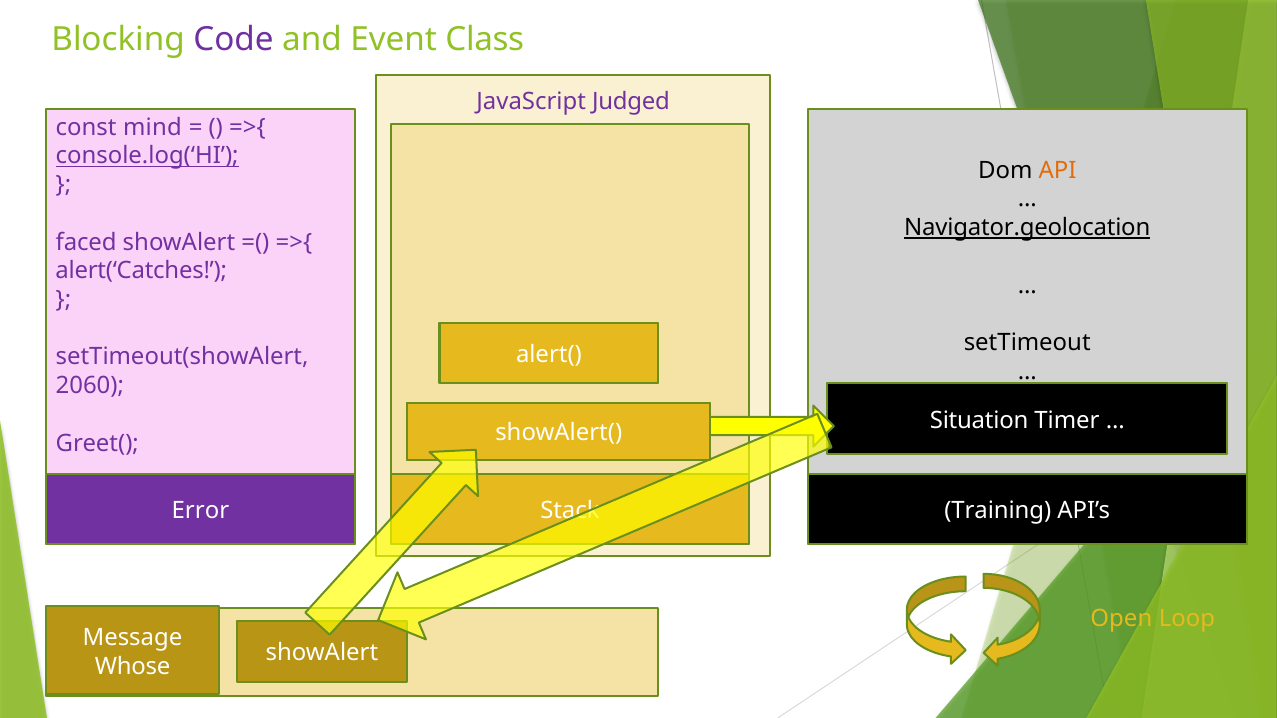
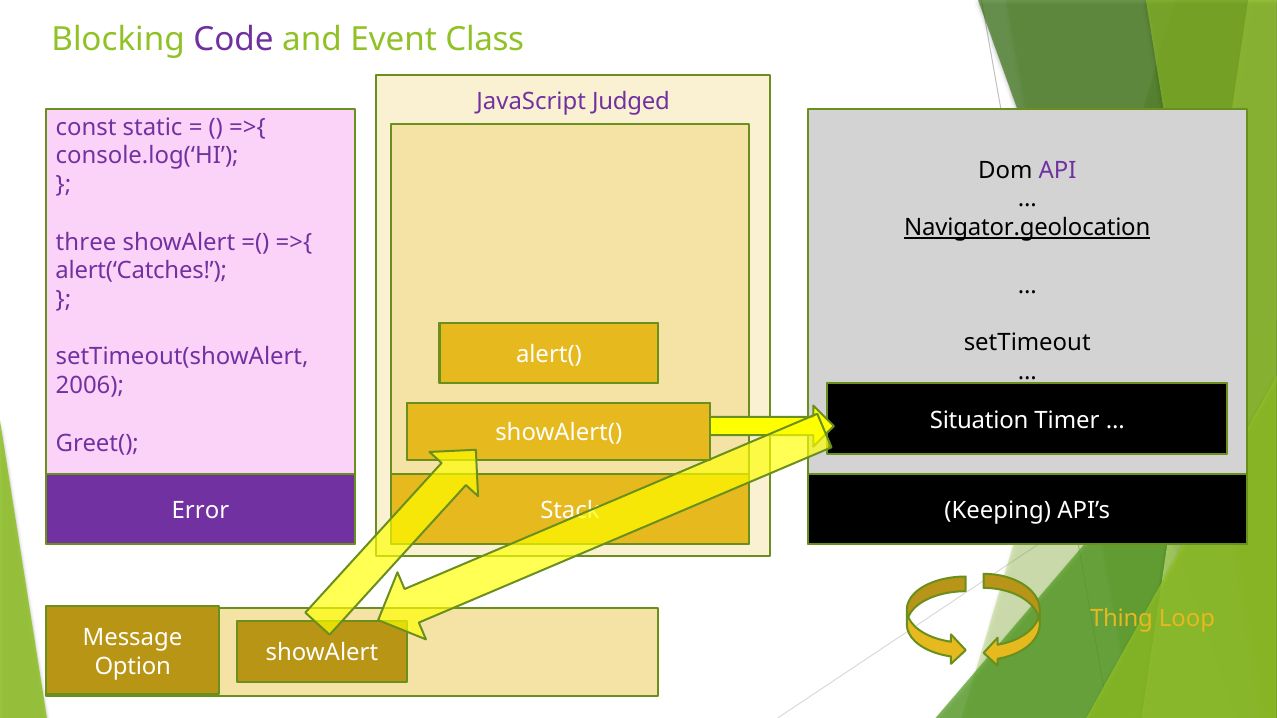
mind: mind -> static (153, 127)
console.log(‘HI underline: present -> none (147, 156)
API colour: orange -> purple (1058, 170)
faced: faced -> three (86, 242)
2060: 2060 -> 2006 (90, 386)
Training: Training -> Keeping (998, 511)
Open: Open -> Thing (1122, 619)
Whose: Whose -> Option (133, 666)
